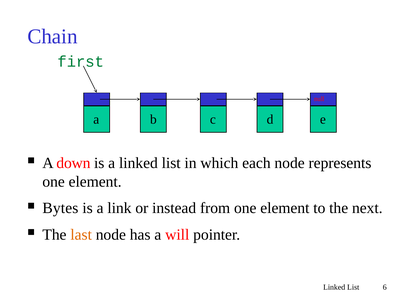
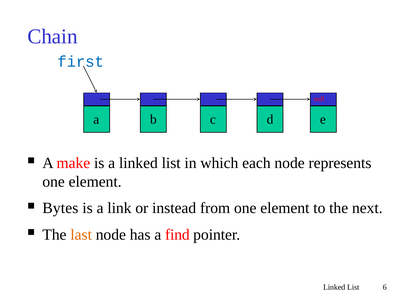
first colour: green -> blue (81, 62)
down: down -> make (73, 163)
will: will -> find (177, 235)
